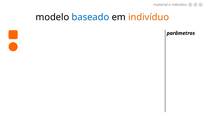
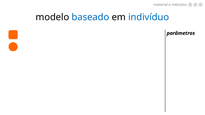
indivíduo colour: orange -> blue (149, 17)
